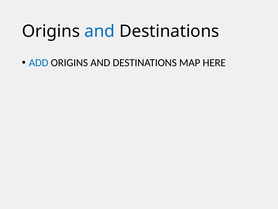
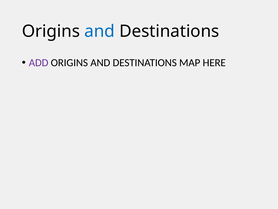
ADD colour: blue -> purple (39, 63)
